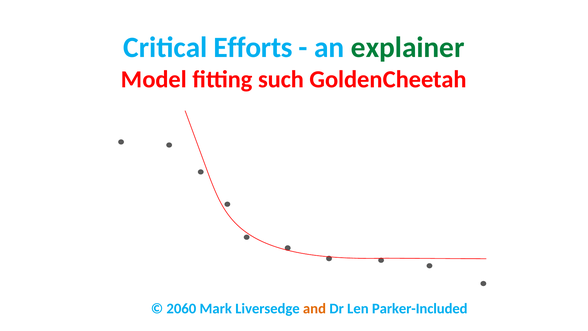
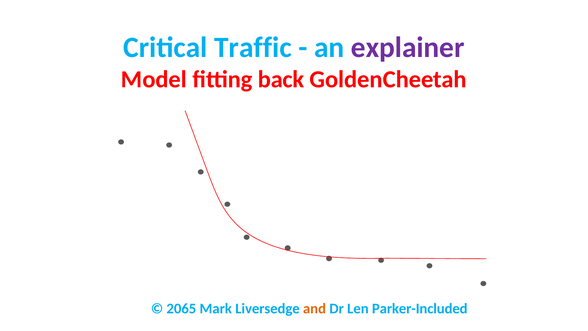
Efforts: Efforts -> Traffic (253, 47)
explainer colour: green -> purple (408, 47)
such: such -> back (281, 79)
2060: 2060 -> 2065 (181, 308)
